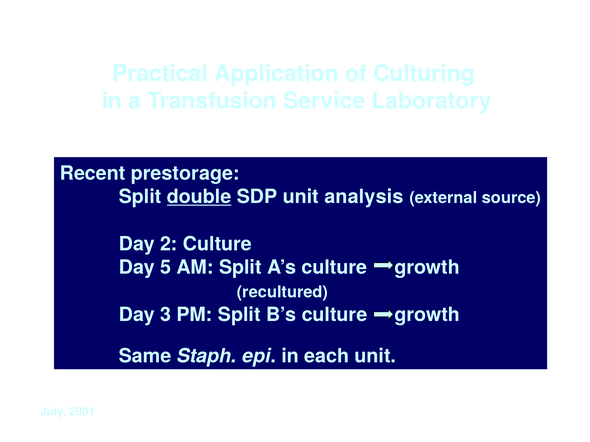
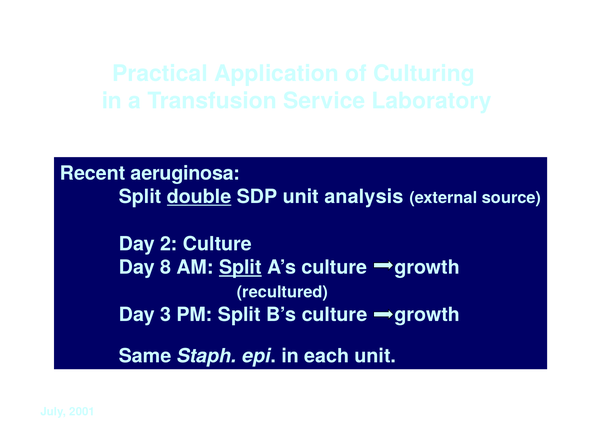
prestorage: prestorage -> aeruginosa (185, 173)
5: 5 -> 8 (166, 268)
Split underline: none -> present (240, 268)
